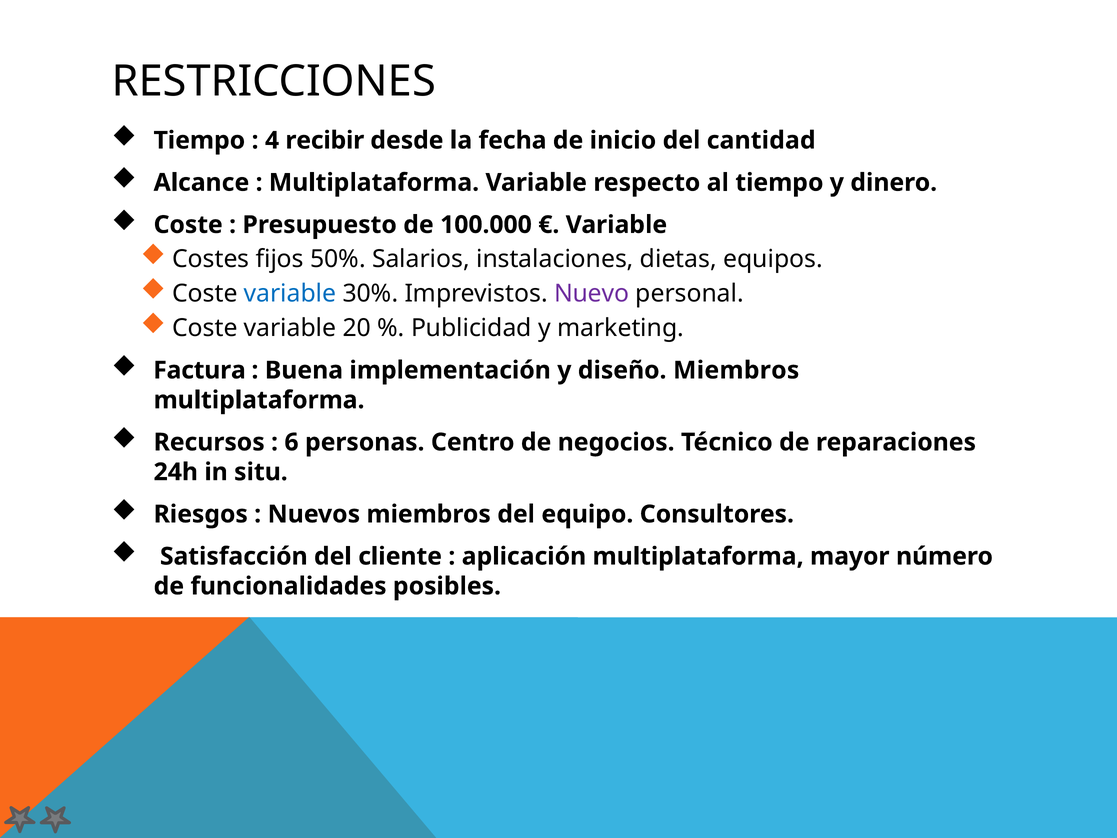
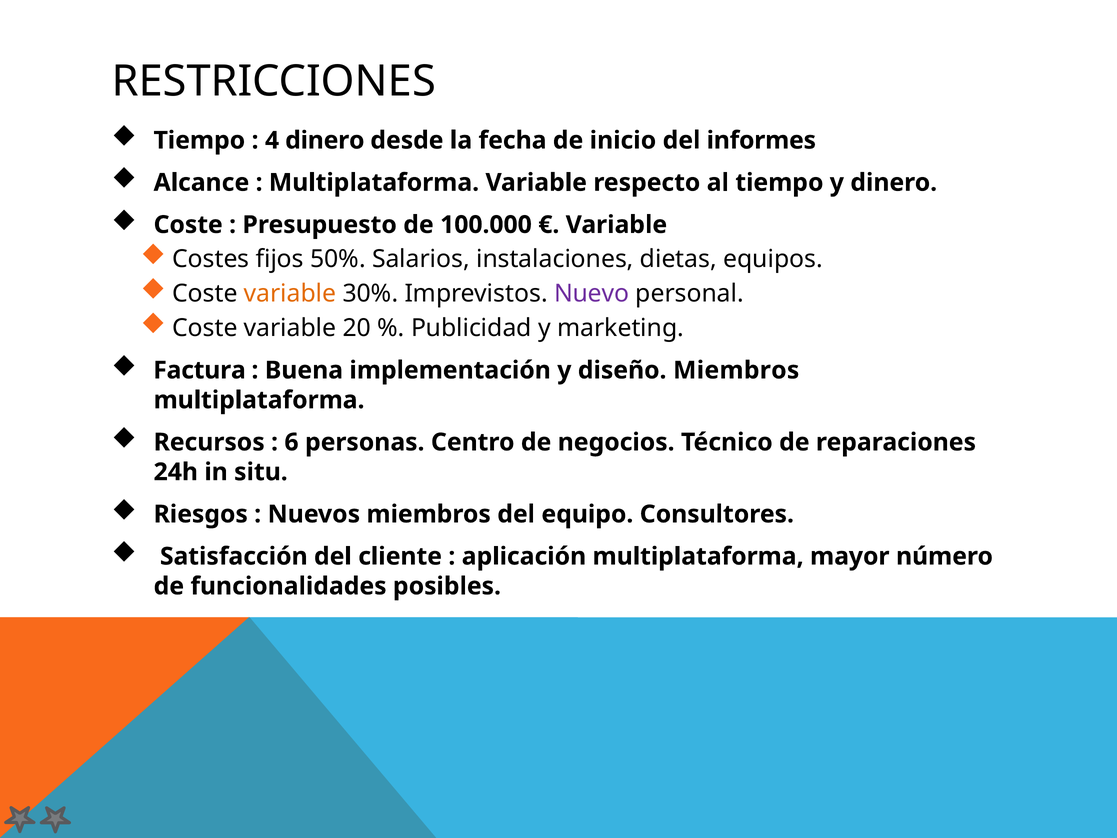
4 recibir: recibir -> dinero (325, 140)
cantidad: cantidad -> informes (761, 140)
variable colour: blue -> orange (290, 294)
